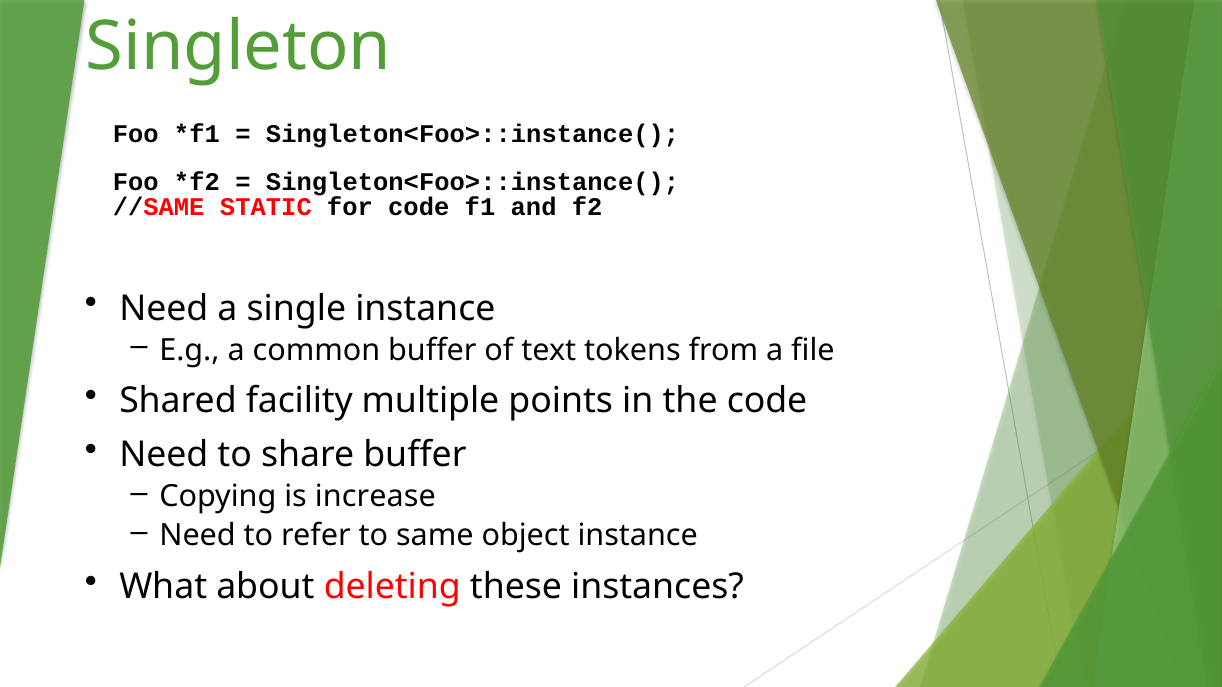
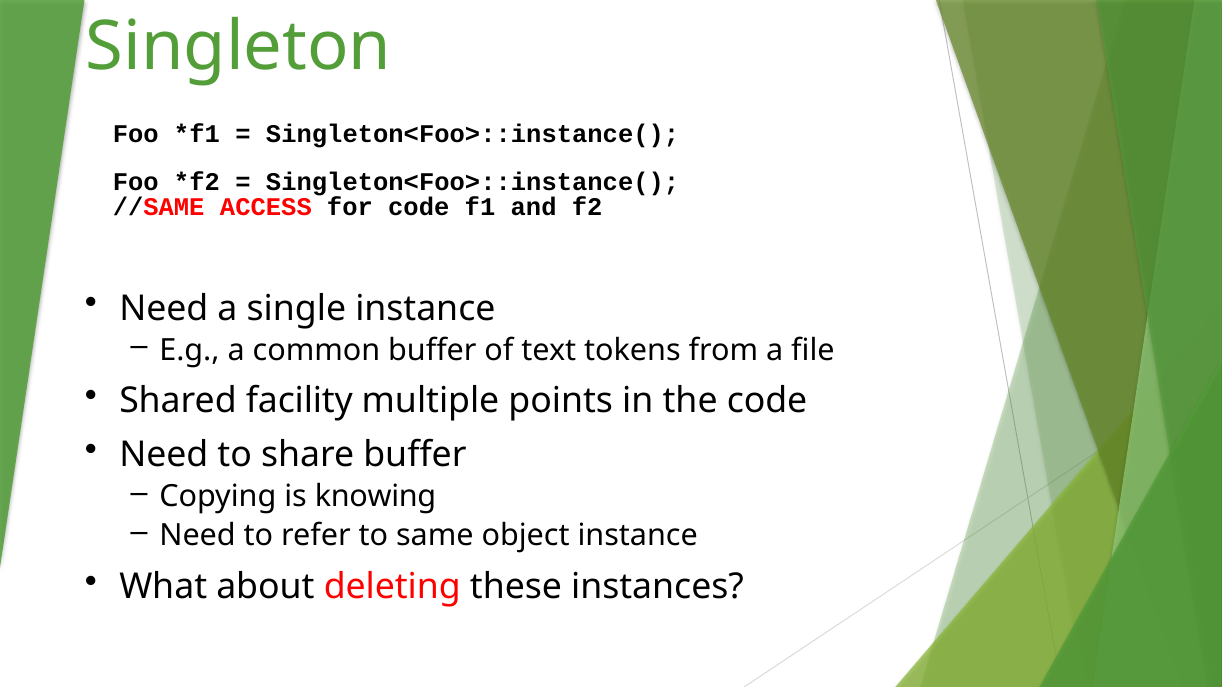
STATIC: STATIC -> ACCESS (266, 207)
increase: increase -> knowing (376, 497)
